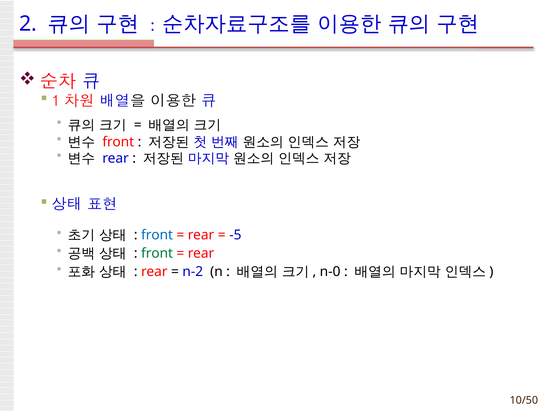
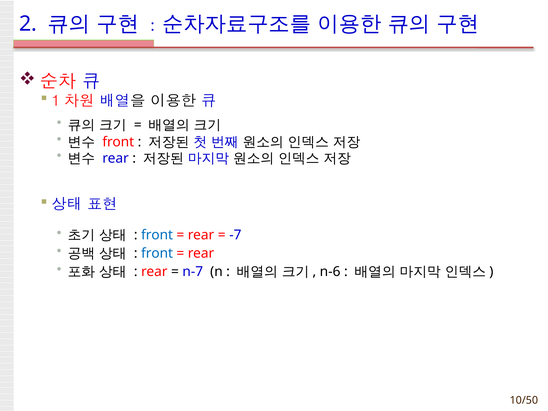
-5: -5 -> -7 (235, 235)
front colour: green -> blue (157, 253)
n-2: n-2 -> n-7 (193, 272)
n-0: n-0 -> n-6 (330, 272)
